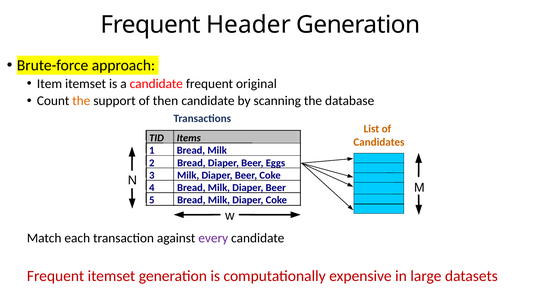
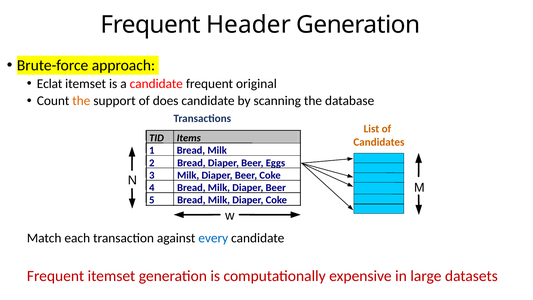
Item: Item -> Eclat (50, 84)
then: then -> does (166, 101)
every colour: purple -> blue (213, 238)
